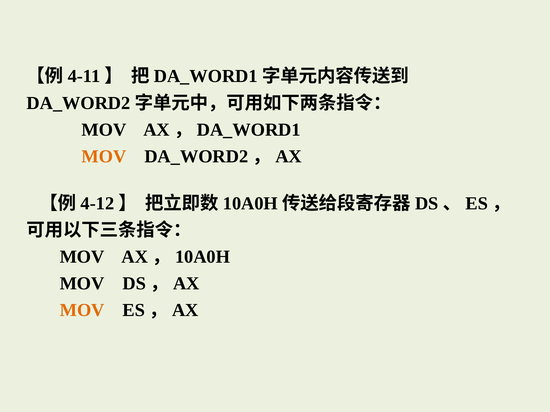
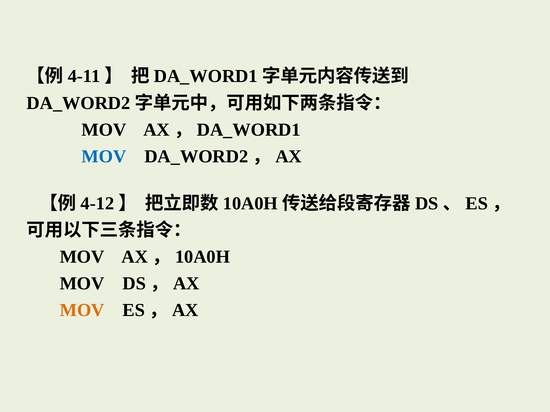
MOV colour: orange -> blue (104, 157)
